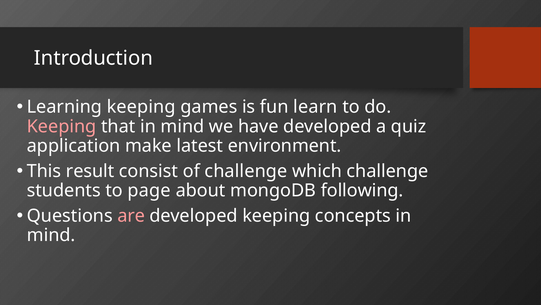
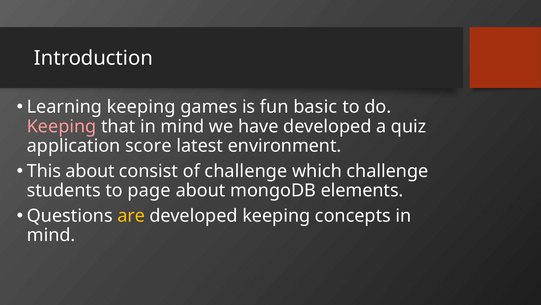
learn: learn -> basic (315, 107)
make: make -> score (148, 146)
This result: result -> about (90, 171)
following: following -> elements (362, 190)
are colour: pink -> yellow (131, 215)
